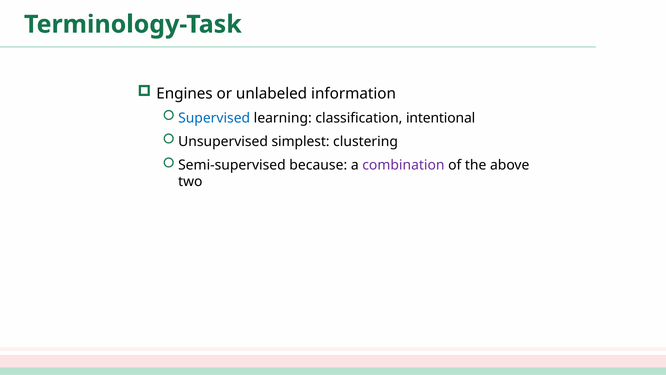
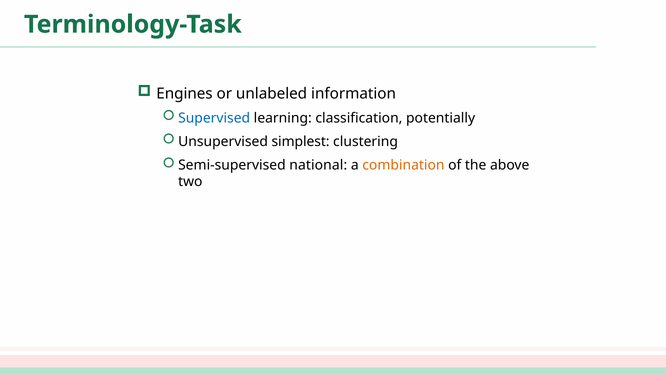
intentional: intentional -> potentially (441, 118)
because: because -> national (318, 165)
combination colour: purple -> orange (403, 165)
